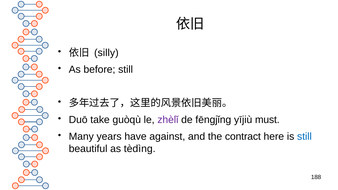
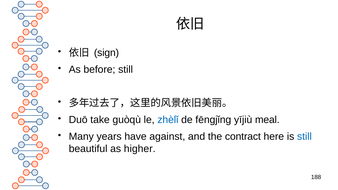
silly: silly -> sign (106, 53)
zhèlǐ colour: purple -> blue (168, 120)
must: must -> meal (267, 120)
tèdìng: tèdìng -> higher (140, 149)
